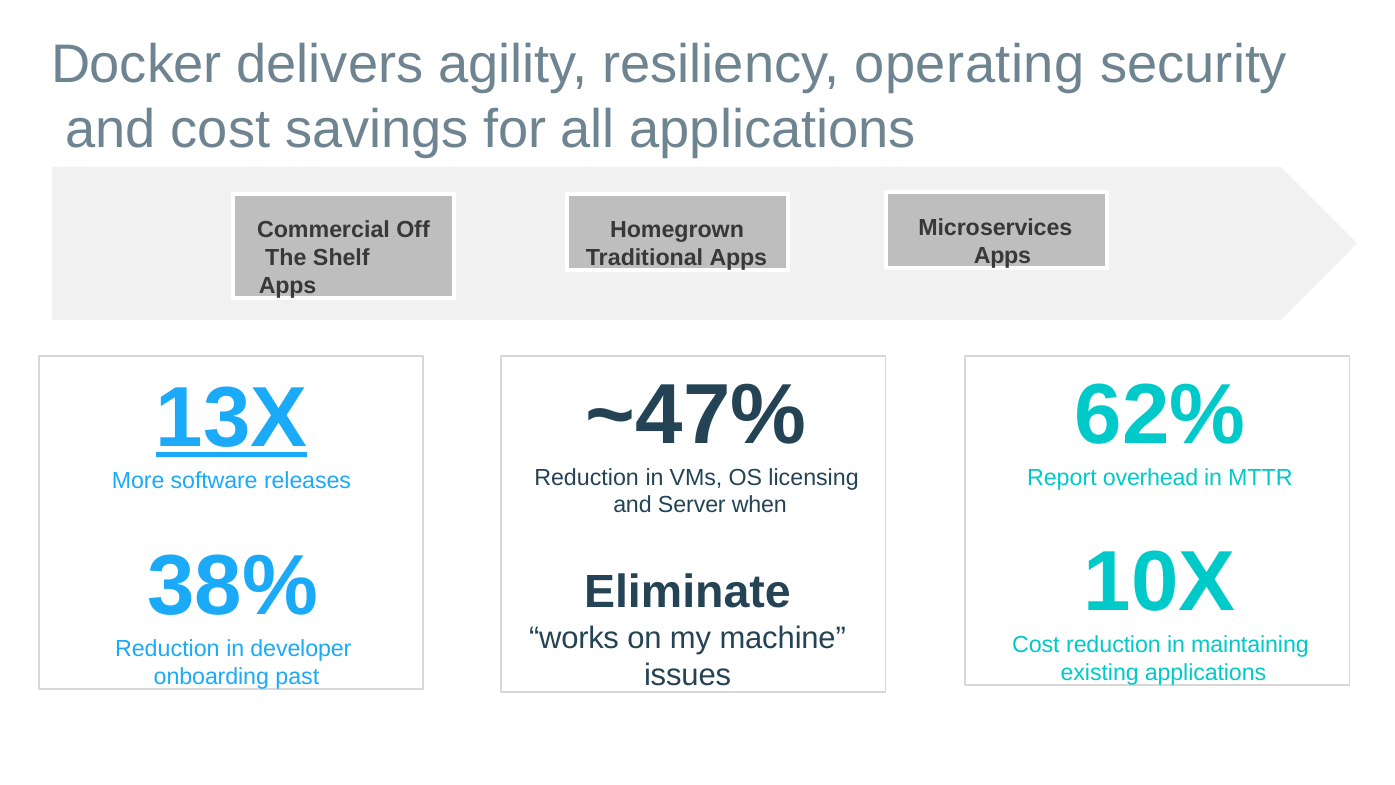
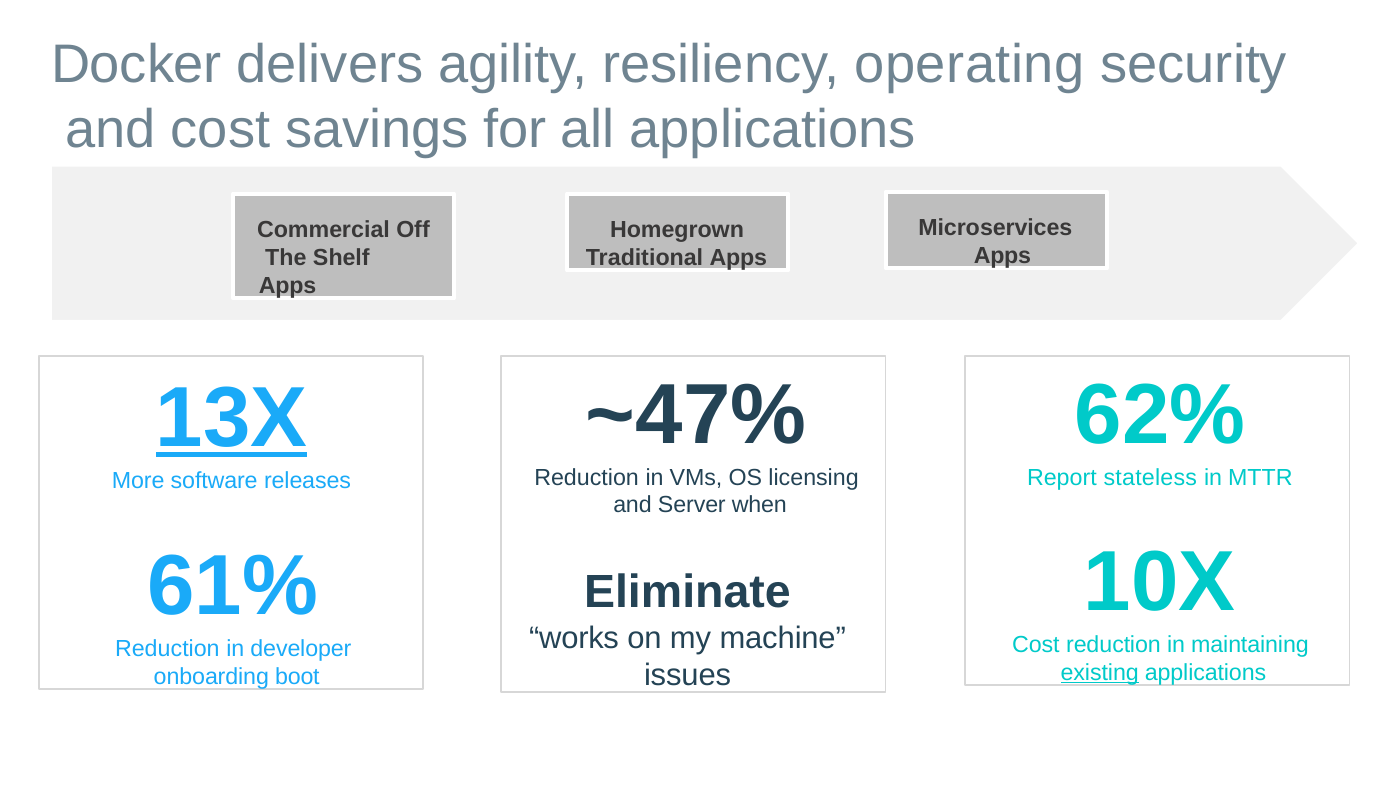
overhead: overhead -> stateless (1150, 478)
38%: 38% -> 61% (233, 586)
existing underline: none -> present (1100, 672)
past: past -> boot (297, 676)
